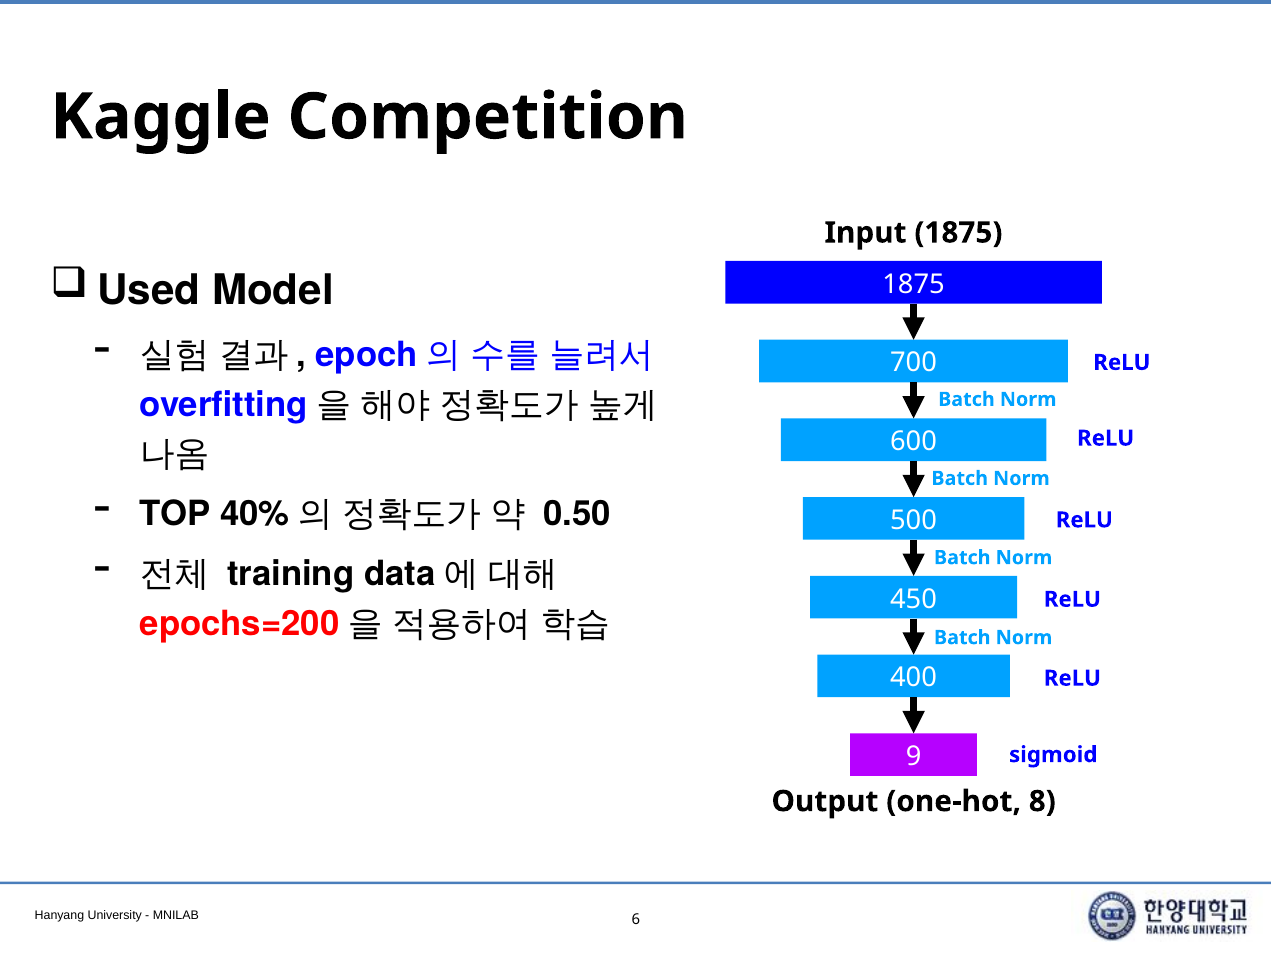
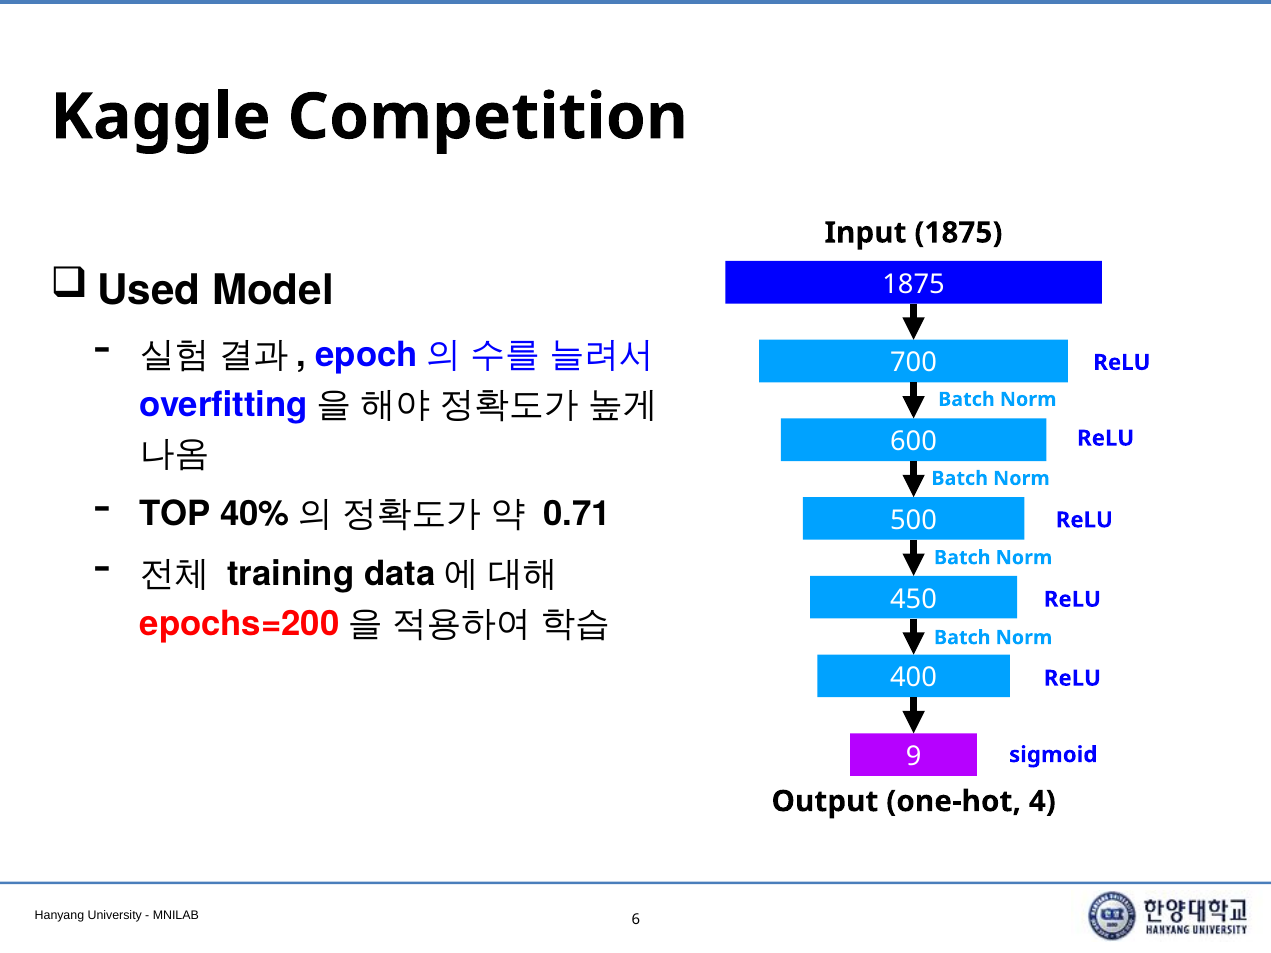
0.50: 0.50 -> 0.71 (577, 514)
8: 8 -> 4 (1042, 802)
